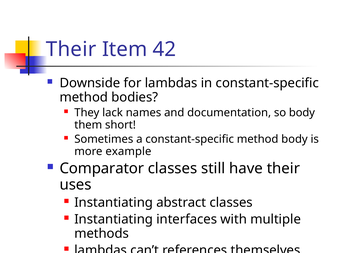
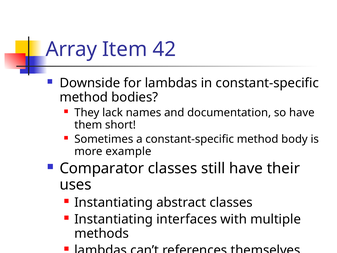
Their: Their -> Array (71, 49)
so body: body -> have (302, 113)
